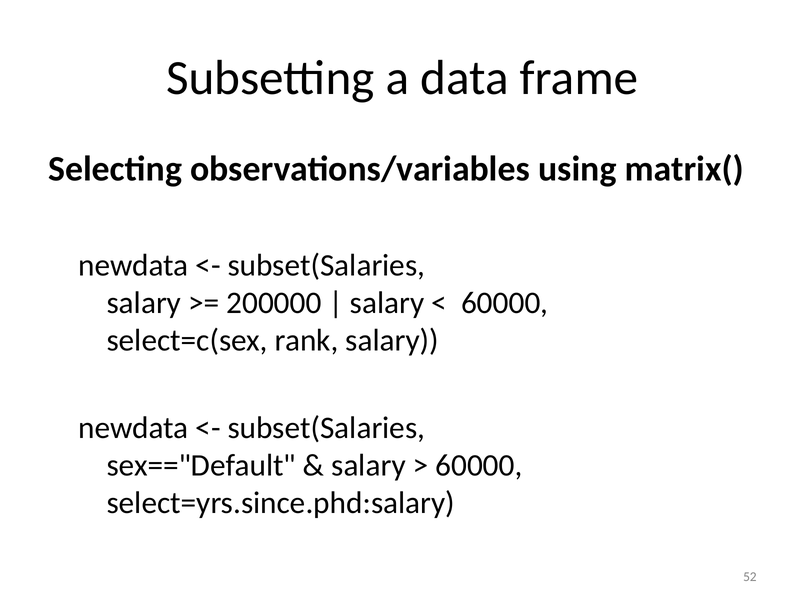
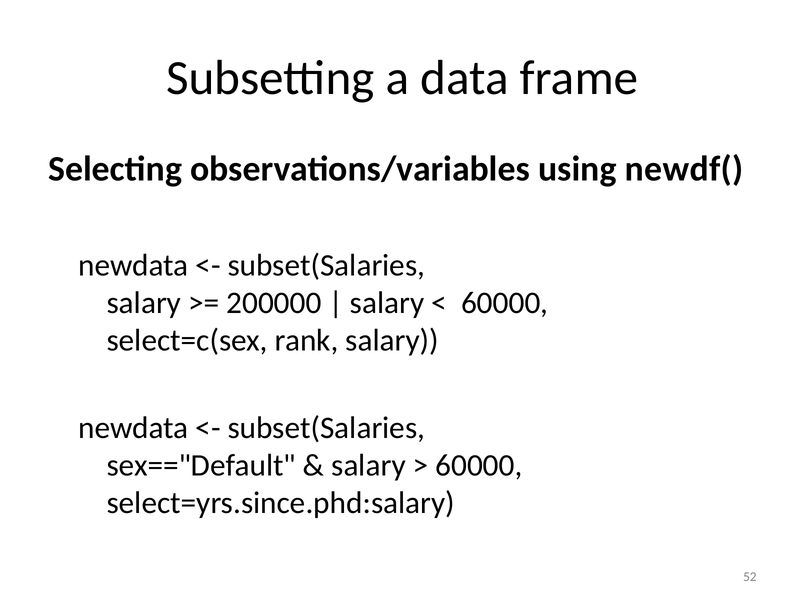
matrix(: matrix( -> newdf( (684, 169)
